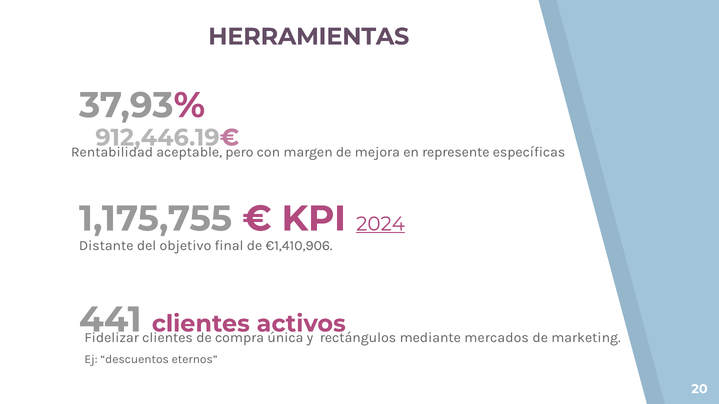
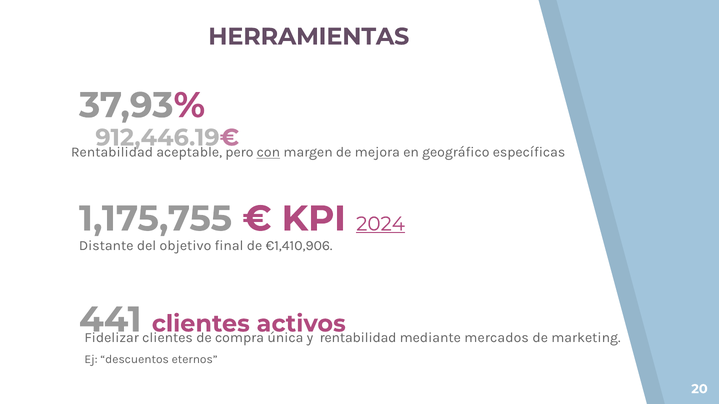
con underline: none -> present (268, 152)
represente: represente -> geográfico (456, 152)
rectángulos: rectángulos -> rentabilidad (358, 338)
